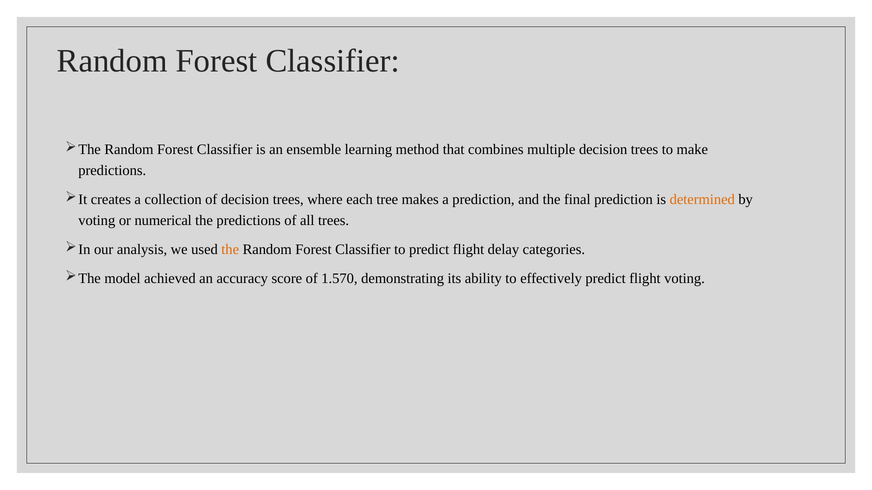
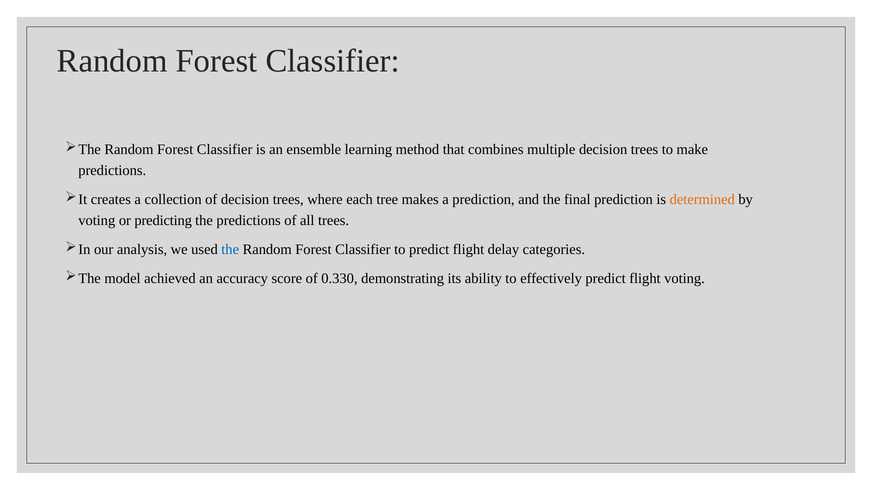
numerical: numerical -> predicting (163, 220)
the colour: orange -> blue (230, 250)
1.570: 1.570 -> 0.330 (339, 279)
